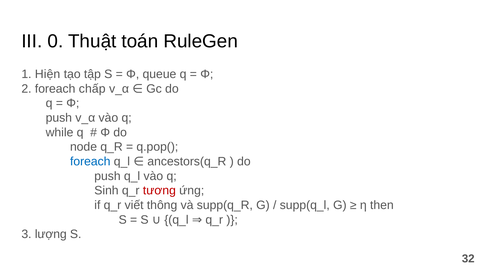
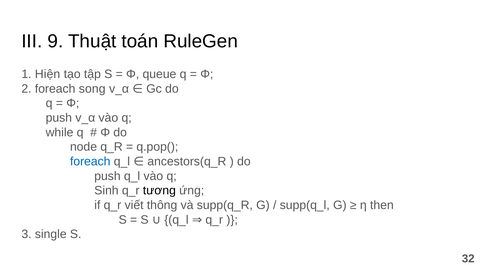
0: 0 -> 9 (55, 41)
chấp: chấp -> song (92, 89)
tương colour: red -> black (159, 191)
lượng: lượng -> single (51, 235)
